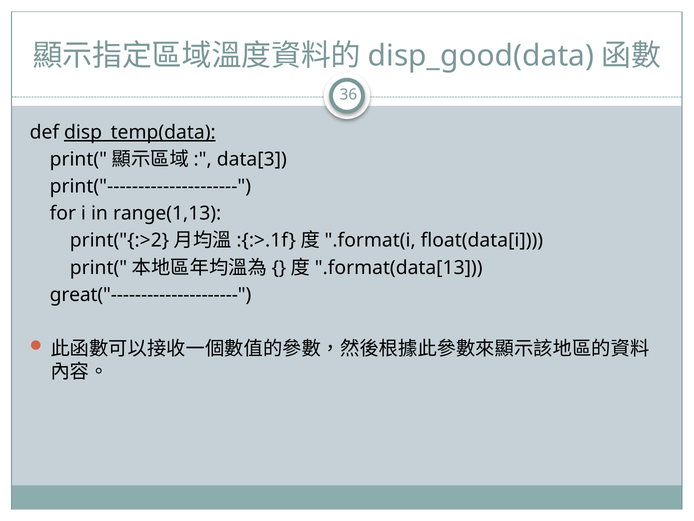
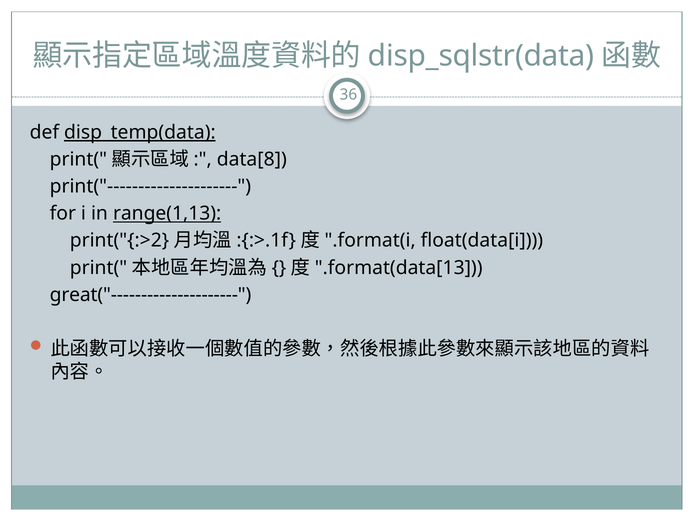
disp_good(data: disp_good(data -> disp_sqlstr(data (481, 56)
data[3: data[3 -> data[8 (252, 159)
range(1,13 underline: none -> present (167, 213)
